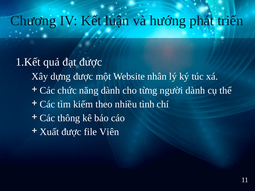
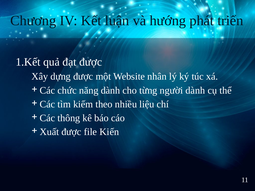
tình: tình -> liệu (147, 104)
Viên: Viên -> Kiến (109, 132)
